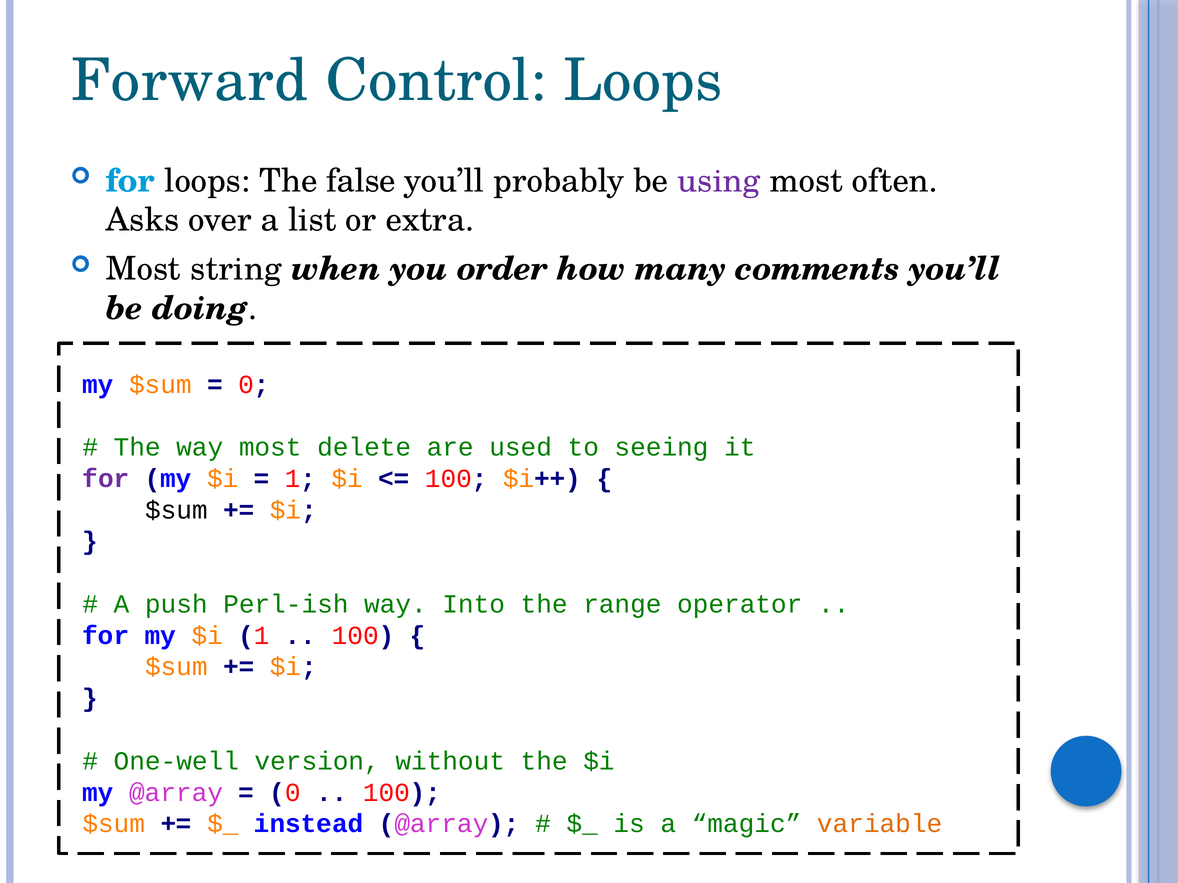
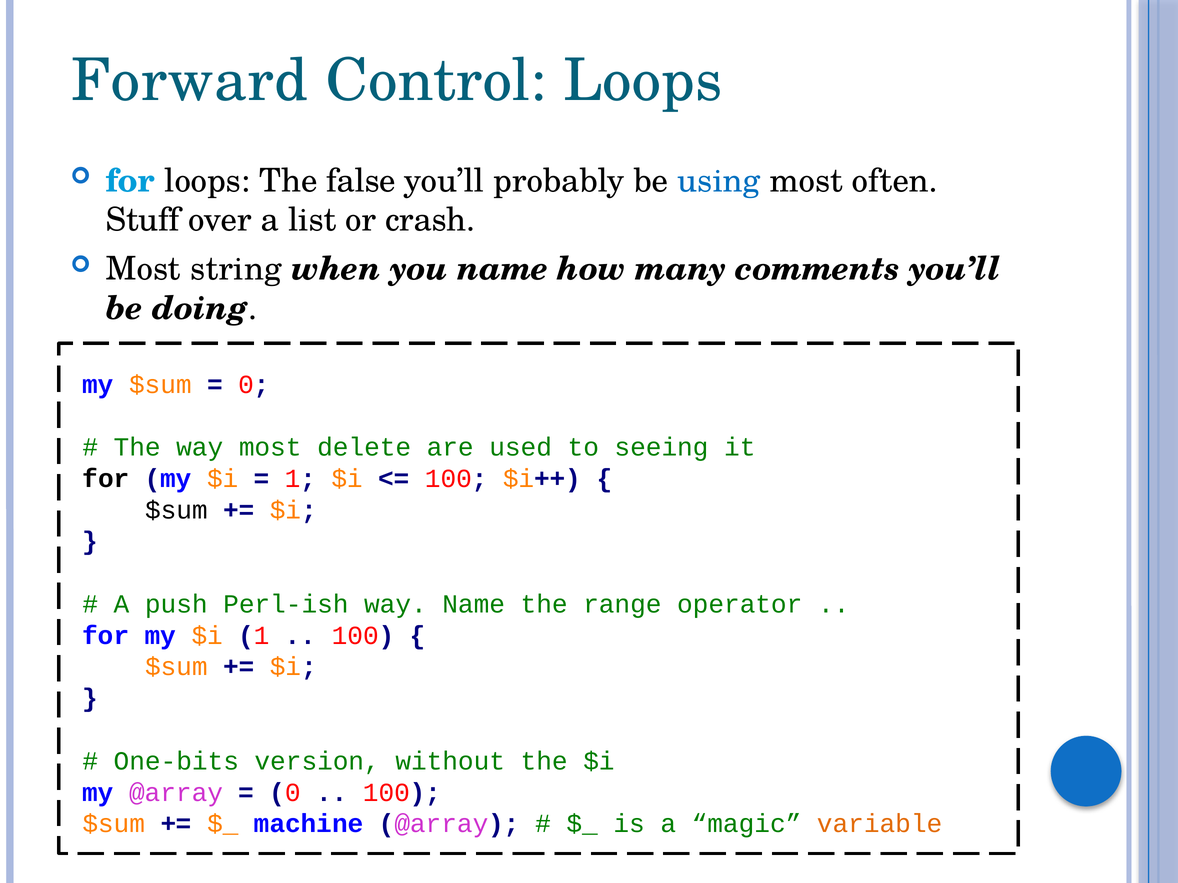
using colour: purple -> blue (719, 181)
Asks: Asks -> Stuff (143, 220)
extra: extra -> crash (430, 220)
you order: order -> name (503, 269)
for colour: purple -> black (106, 479)
way Into: Into -> Name (474, 604)
One-well: One-well -> One-bits (176, 761)
instead: instead -> machine (309, 824)
